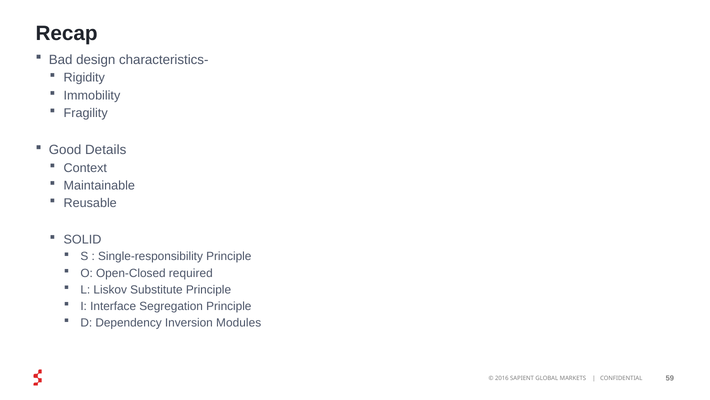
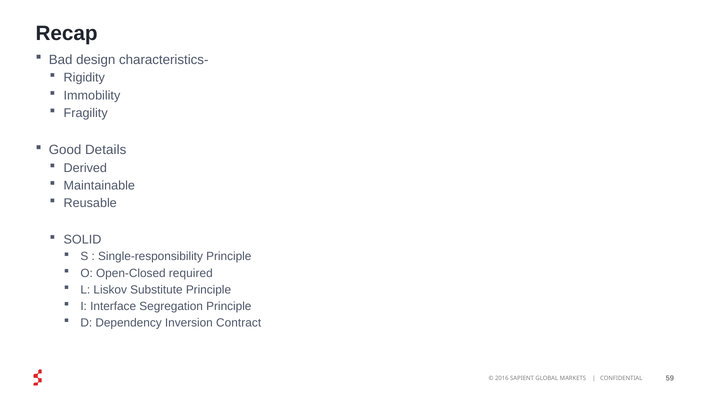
Context: Context -> Derived (85, 168)
Modules: Modules -> Contract (239, 322)
